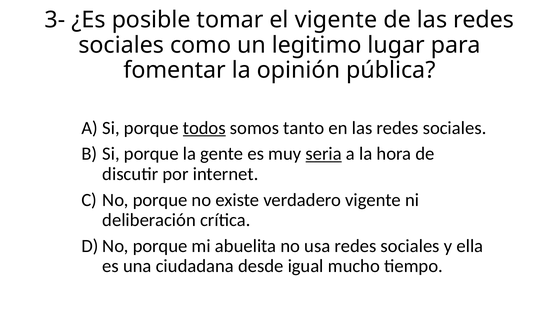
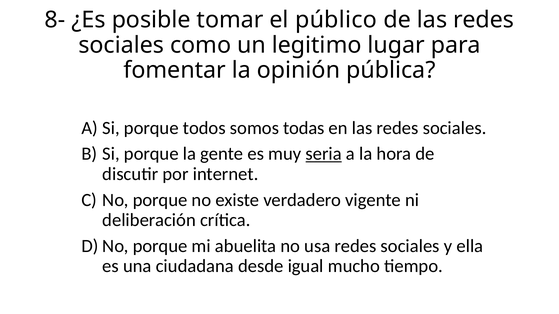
3-: 3- -> 8- (55, 20)
el vigente: vigente -> público (336, 20)
todos underline: present -> none (204, 128)
tanto: tanto -> todas (304, 128)
